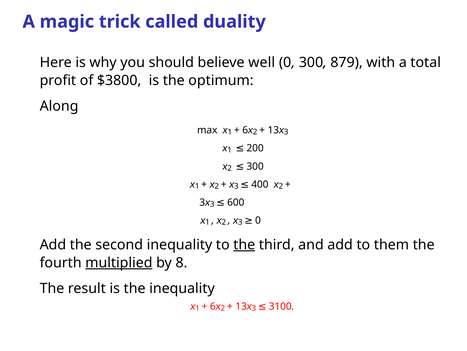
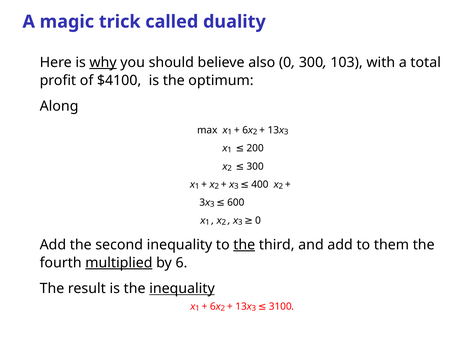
why underline: none -> present (103, 62)
well: well -> also (262, 62)
879: 879 -> 103 (347, 62)
$3800: $3800 -> $4100 (119, 80)
8: 8 -> 6 (181, 262)
inequality underline: none -> present (182, 288)
